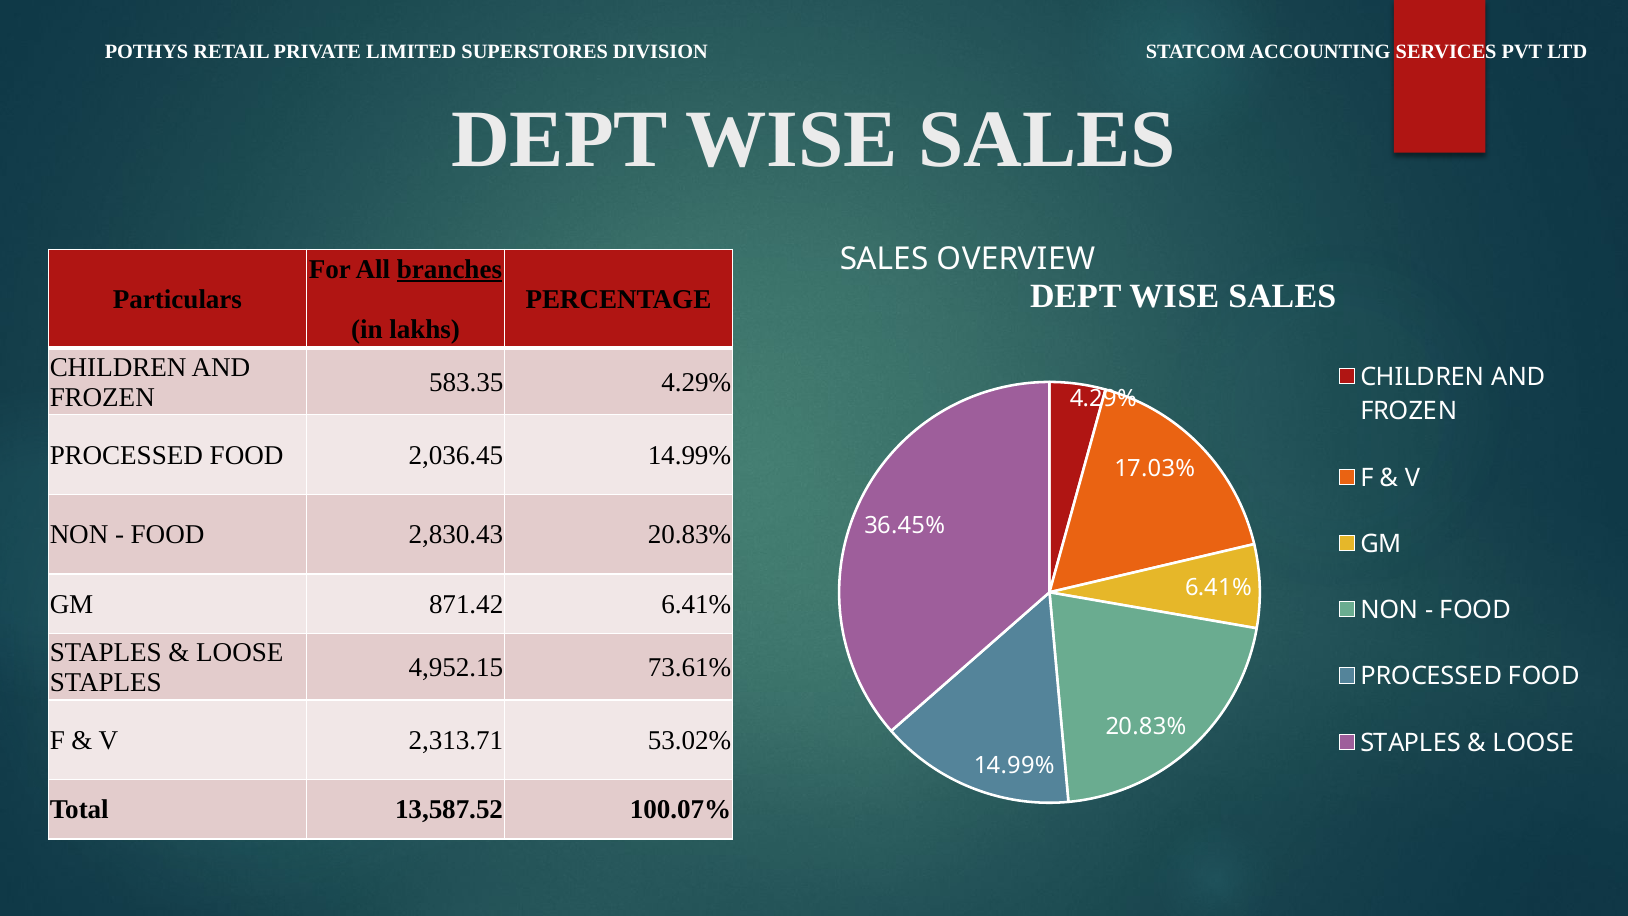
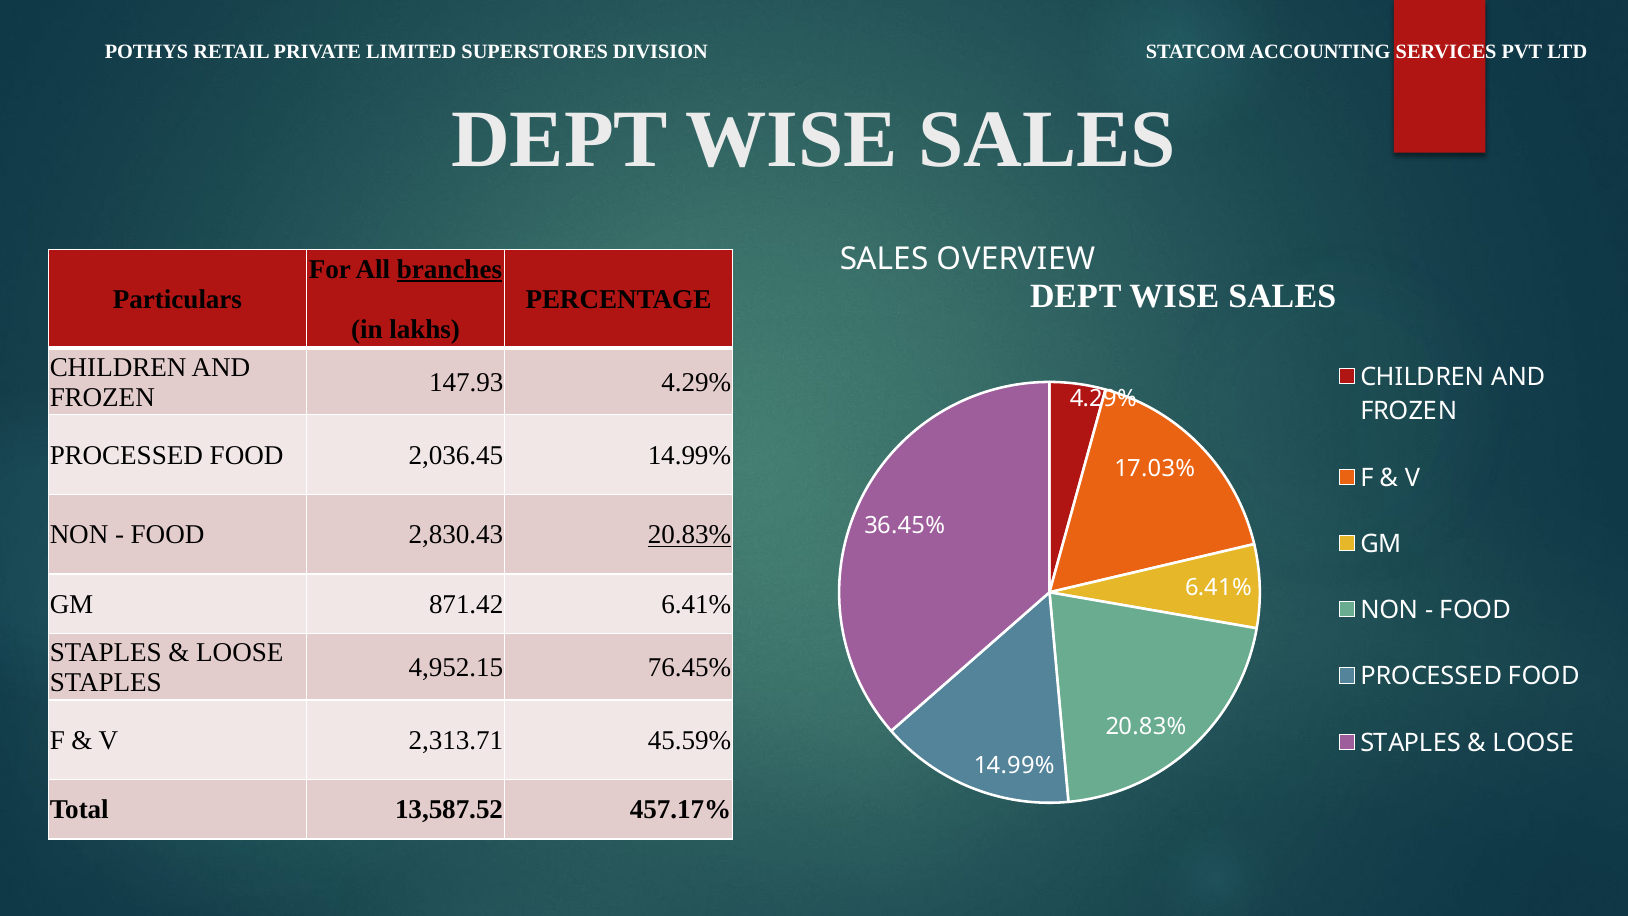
583.35: 583.35 -> 147.93 (466, 382)
20.83% underline: none -> present (690, 535)
73.61%: 73.61% -> 76.45% (690, 667)
53.02%: 53.02% -> 45.59% (690, 740)
100.07%: 100.07% -> 457.17% (681, 810)
